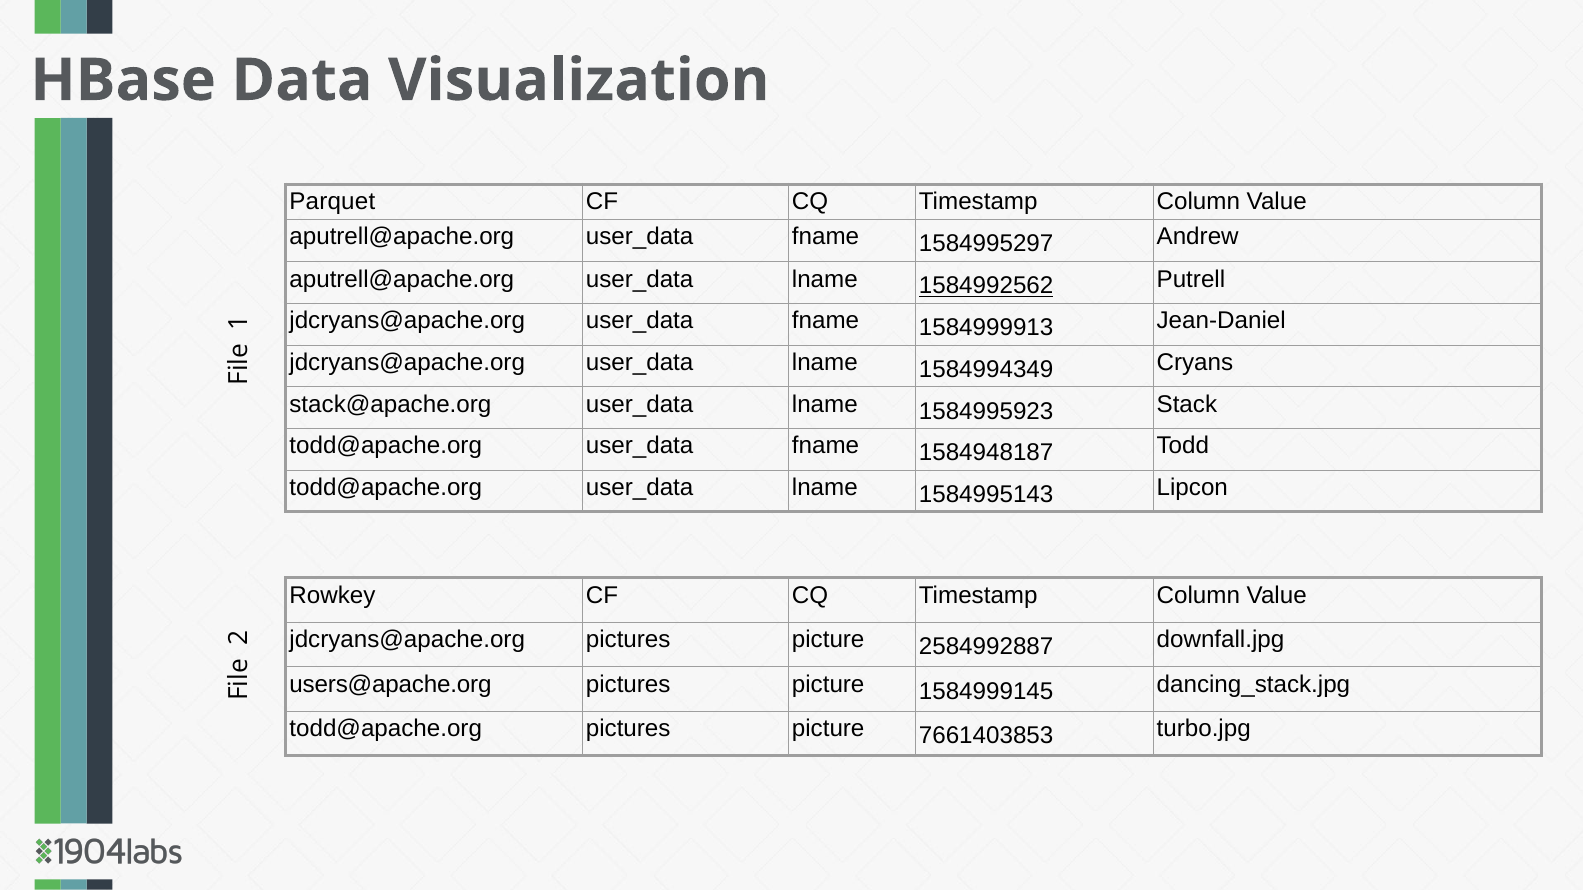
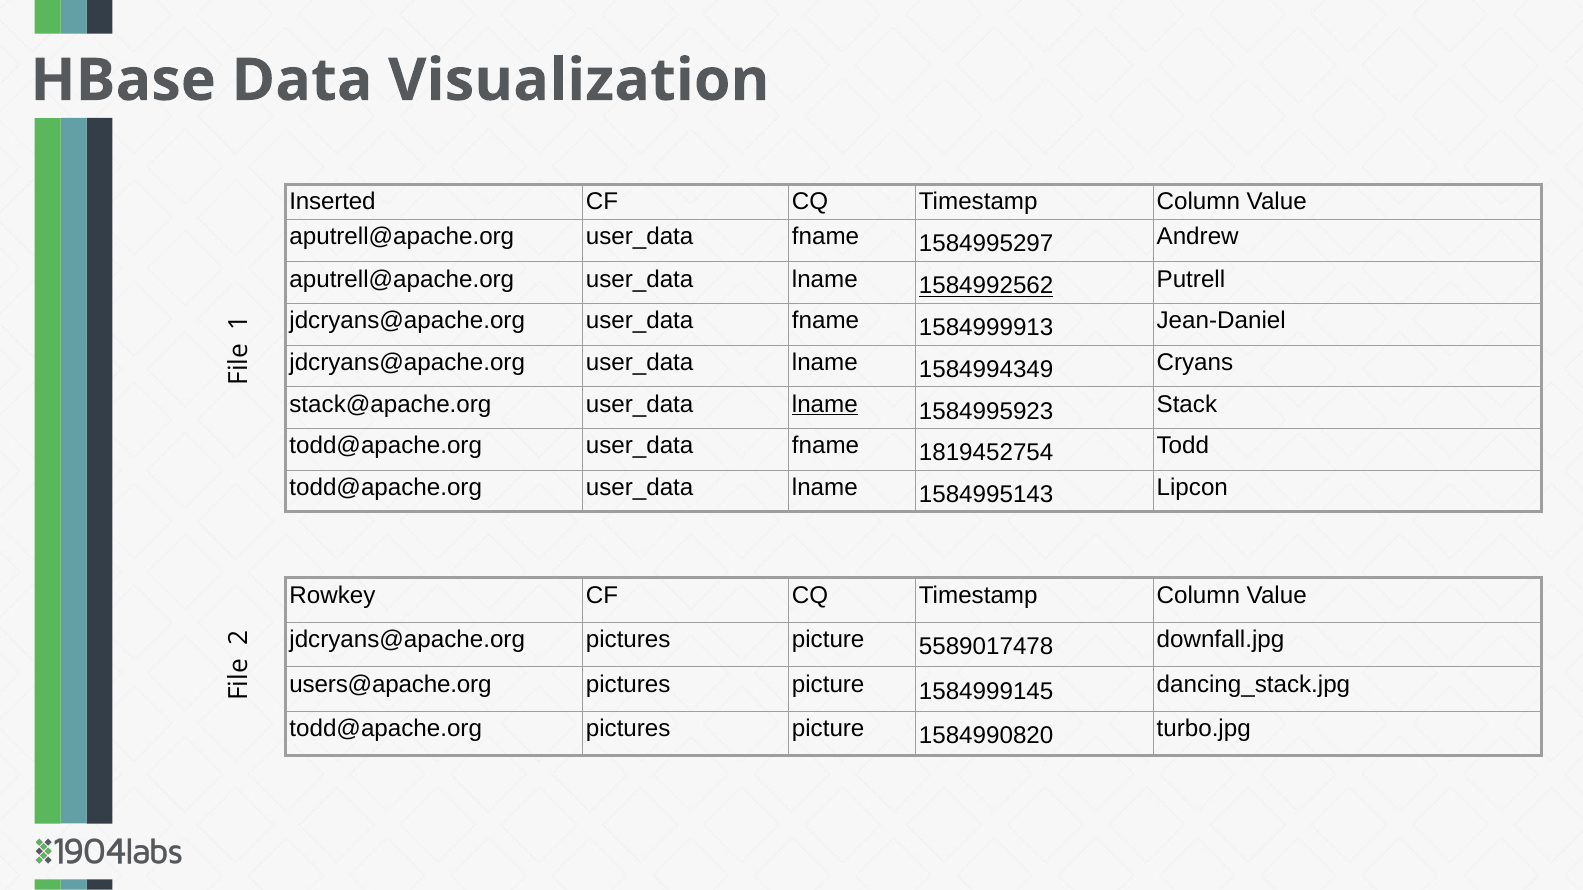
Parquet: Parquet -> Inserted (332, 202)
lname underline: none -> present (825, 405)
1584948187: 1584948187 -> 1819452754 (986, 453)
2584992887: 2584992887 -> 5589017478 (986, 647)
7661403853: 7661403853 -> 1584990820 (986, 736)
